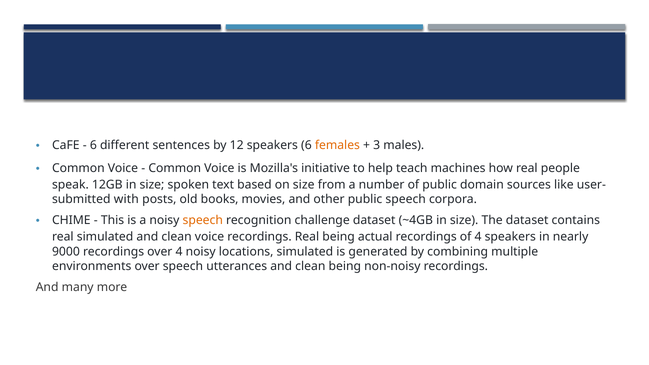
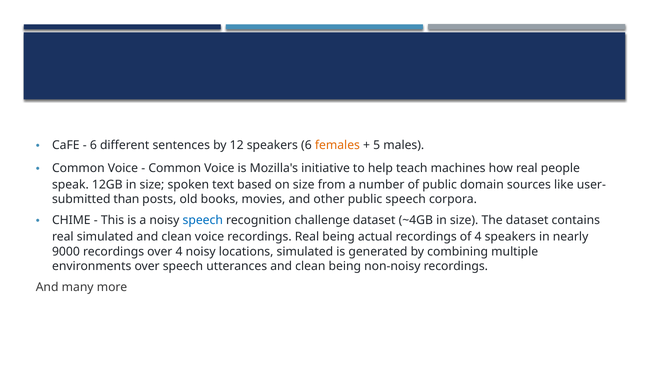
3: 3 -> 5 (377, 145)
with: with -> than (126, 199)
speech colour: orange -> blue (203, 220)
